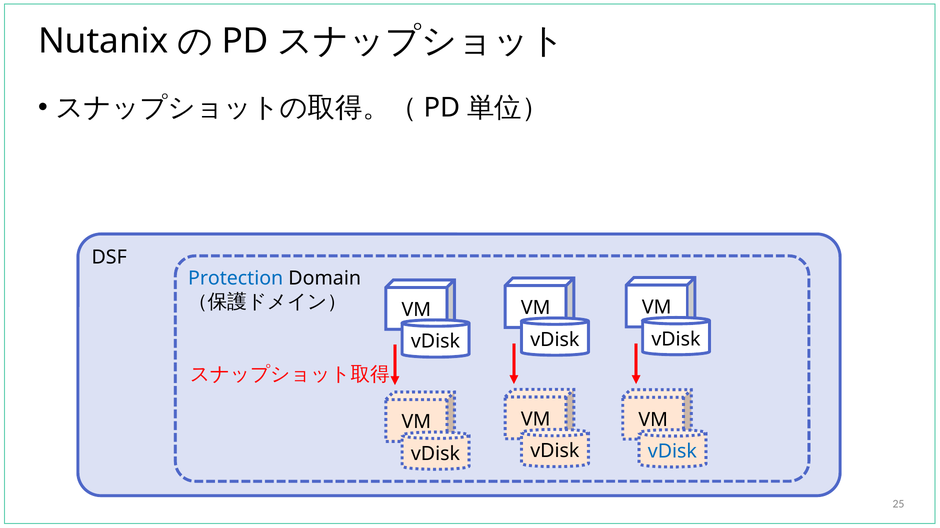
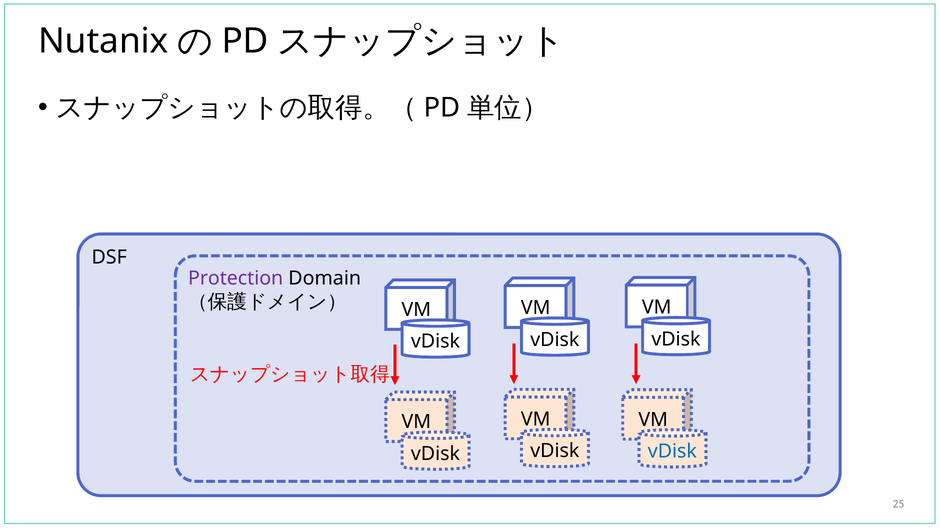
Protection colour: blue -> purple (236, 279)
